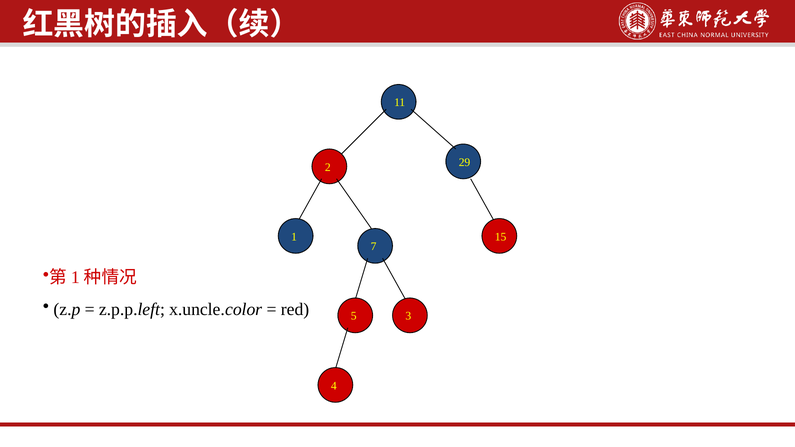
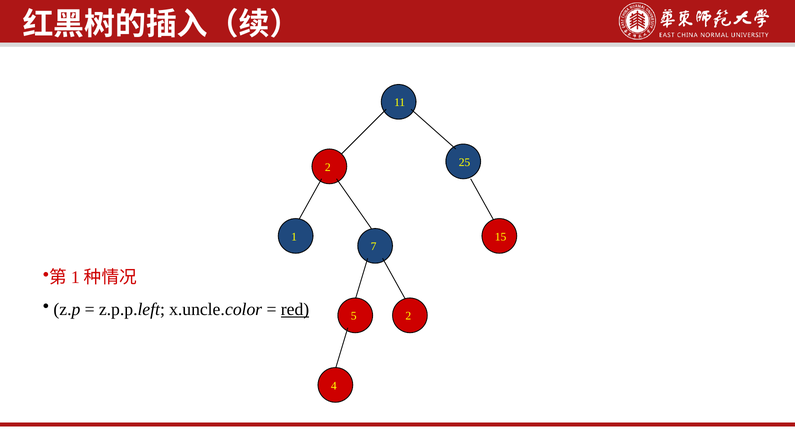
29: 29 -> 25 (465, 162)
red underline: none -> present (295, 309)
5 3: 3 -> 2 (408, 316)
